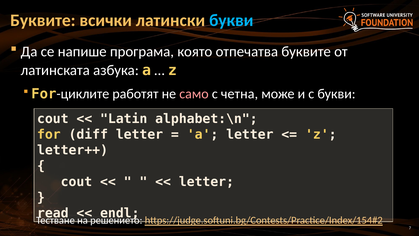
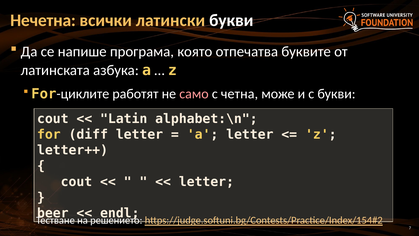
Буквите: Буквите -> Нечетна (43, 20)
букви colour: light blue -> white (231, 20)
read: read -> beer (53, 213)
